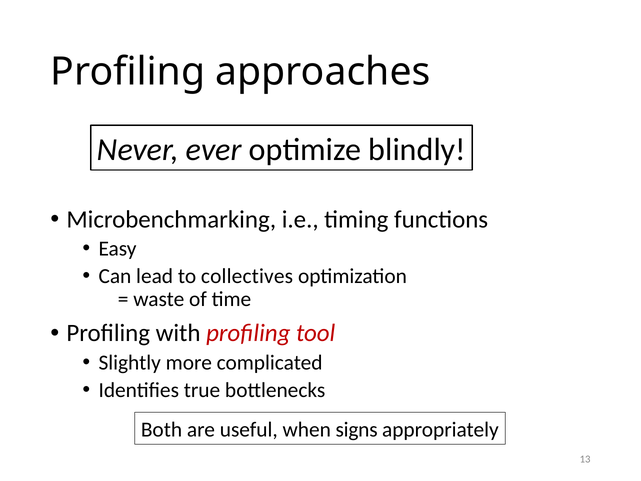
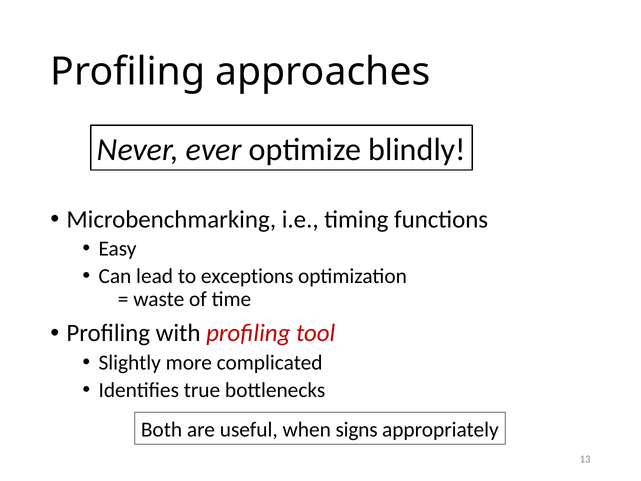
collectives: collectives -> exceptions (247, 276)
